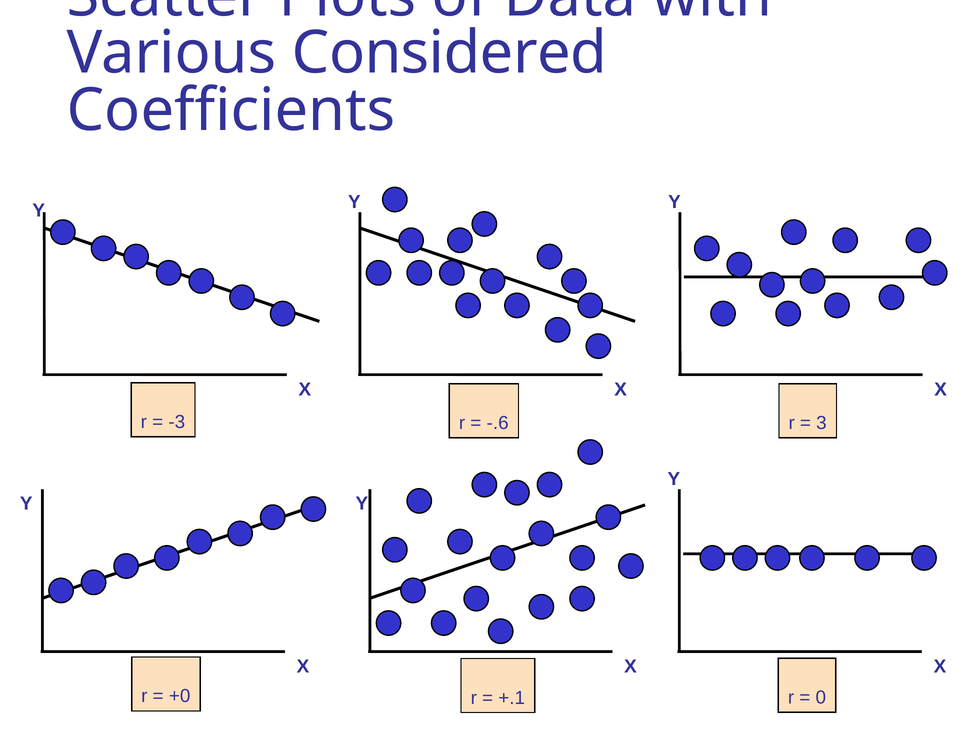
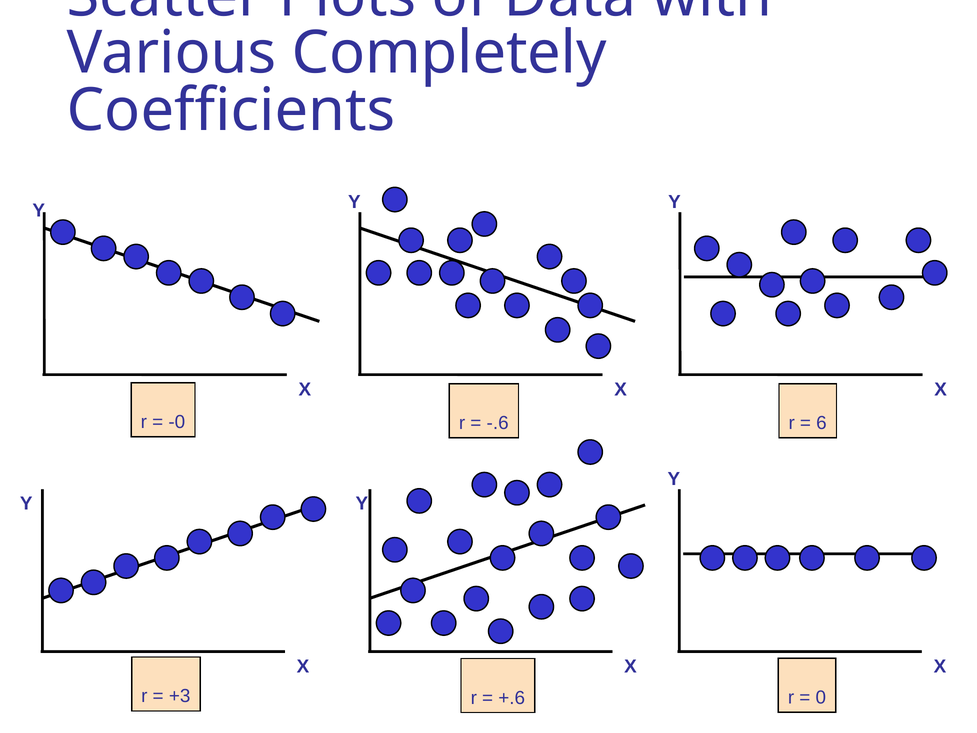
Considered: Considered -> Completely (449, 53)
-3: -3 -> -0 (177, 422)
3: 3 -> 6 (821, 423)
+0: +0 -> +3 (180, 696)
+.1: +.1 -> +.6 (512, 698)
